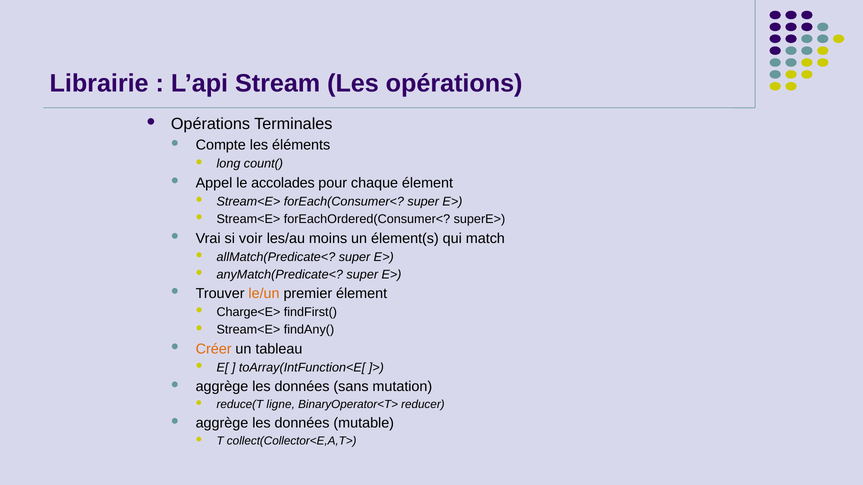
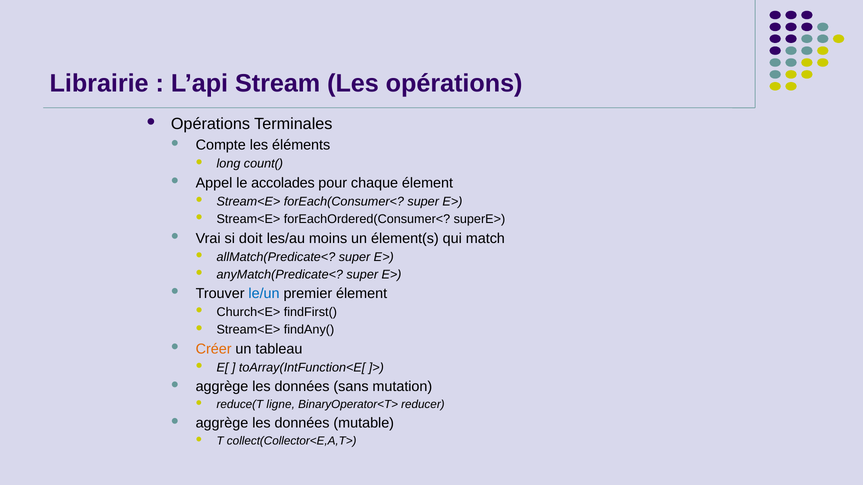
voir: voir -> doit (251, 239)
le/un colour: orange -> blue (264, 294)
Charge<E>: Charge<E> -> Church<E> (248, 312)
